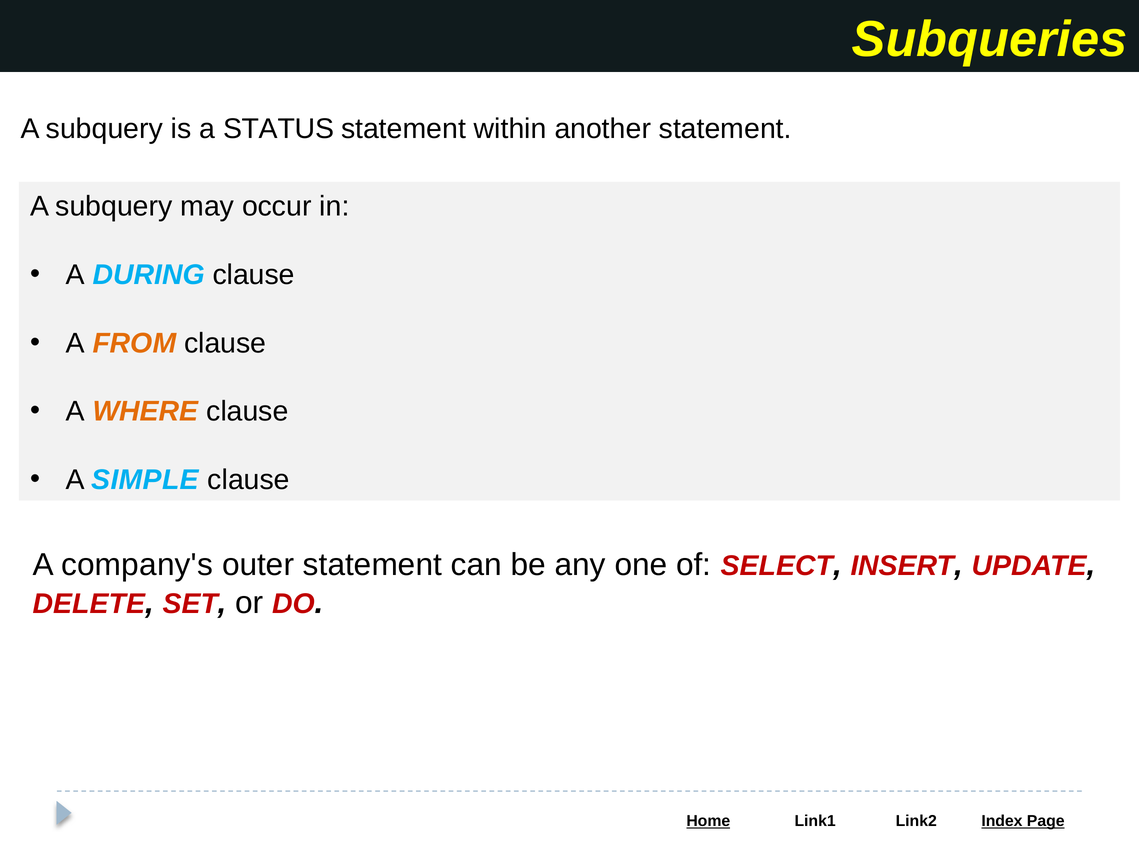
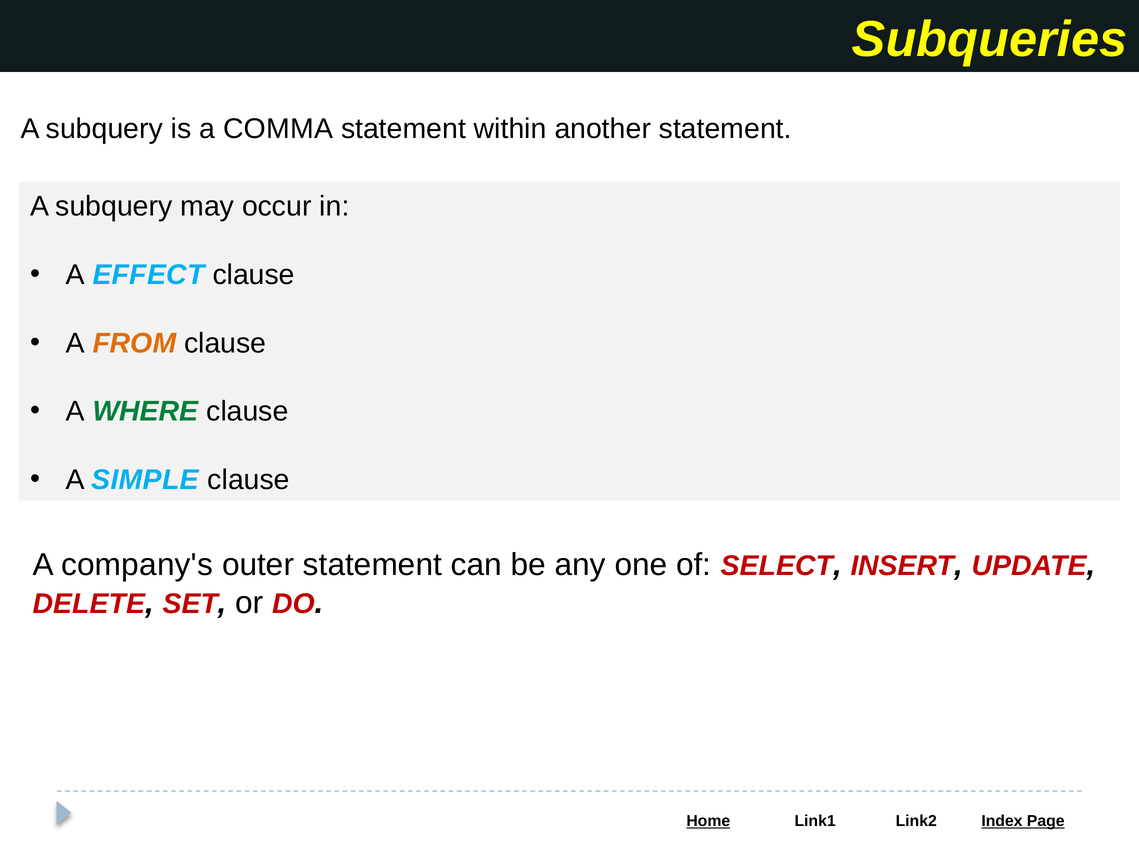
STATUS: STATUS -> COMMA (278, 129)
DURING: DURING -> EFFECT (149, 275)
WHERE colour: orange -> green (146, 412)
